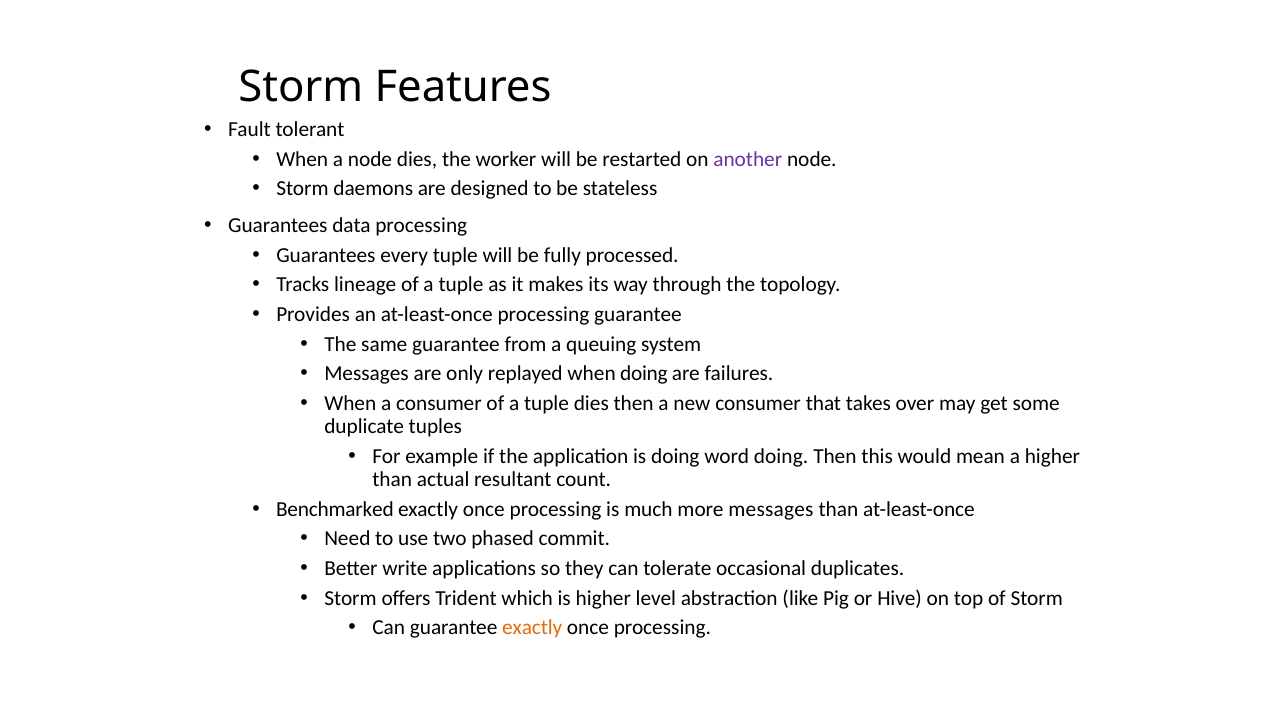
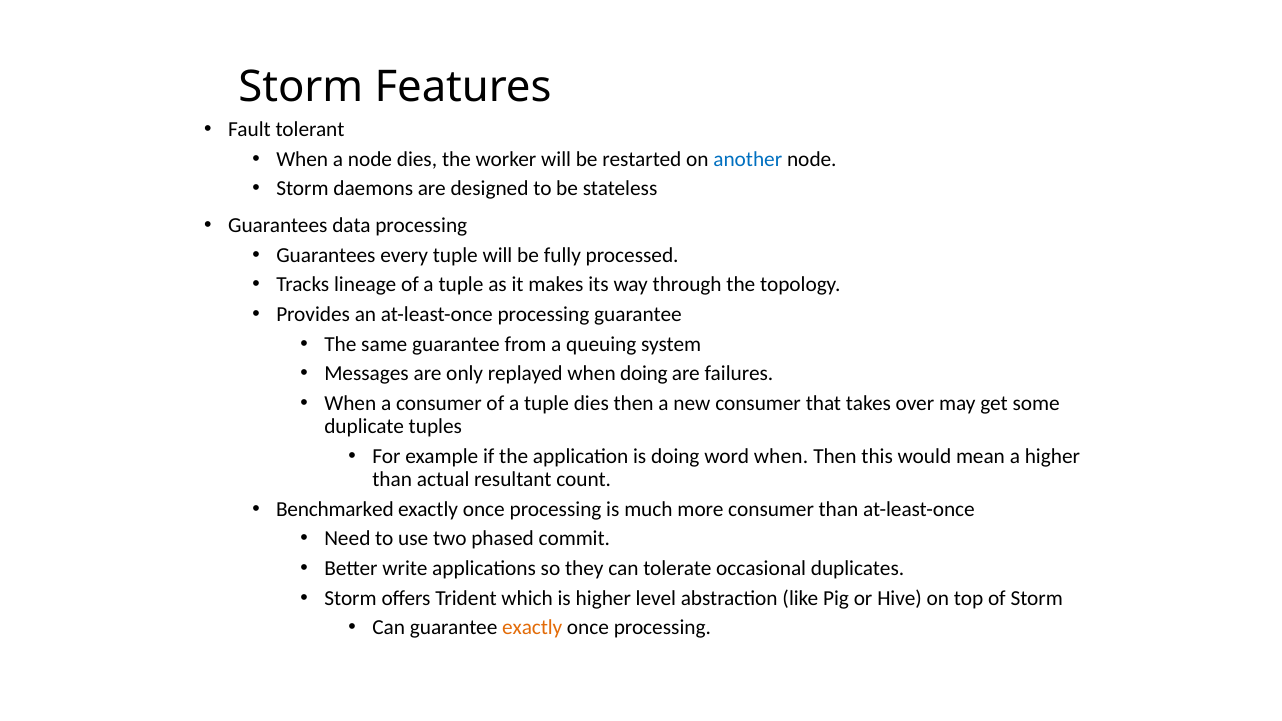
another colour: purple -> blue (748, 159)
word doing: doing -> when (781, 456)
more messages: messages -> consumer (771, 509)
